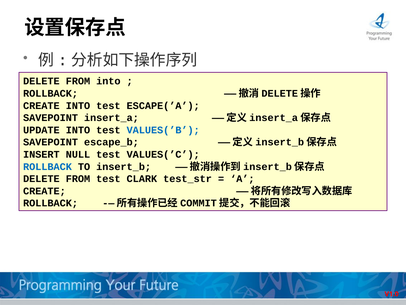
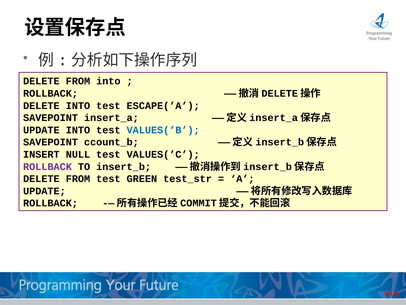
CREATE: CREATE -> DELETE (41, 106)
escape_b: escape_b -> ccount_b (111, 142)
ROLLBACK colour: blue -> purple (47, 166)
CLARK: CLARK -> GREEN (142, 179)
CREATE: CREATE -> UPDATE (44, 191)
